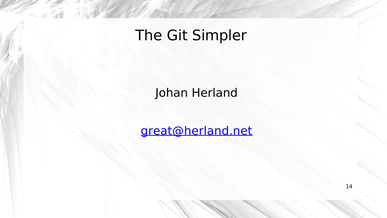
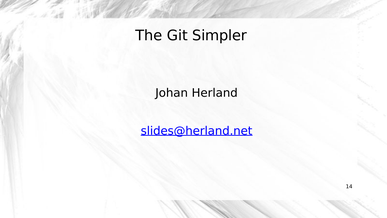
great@herland.net: great@herland.net -> slides@herland.net (197, 131)
